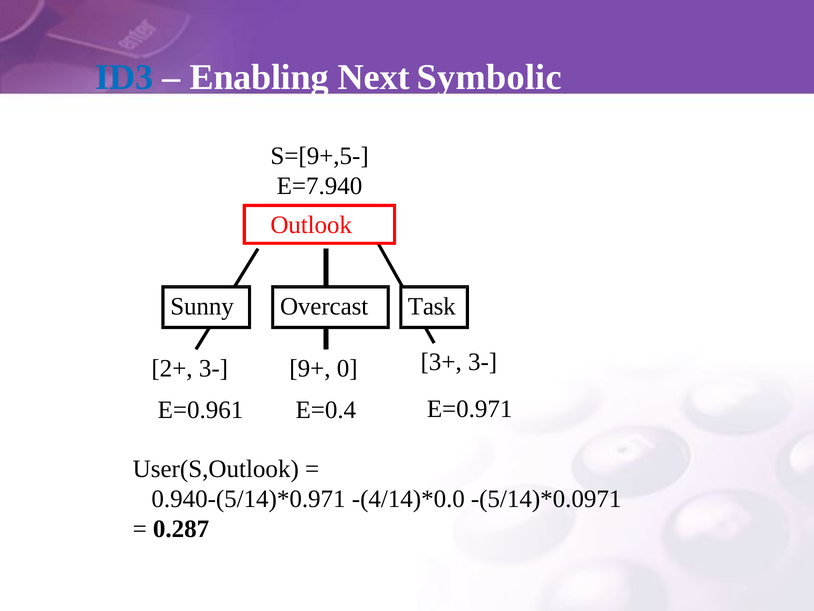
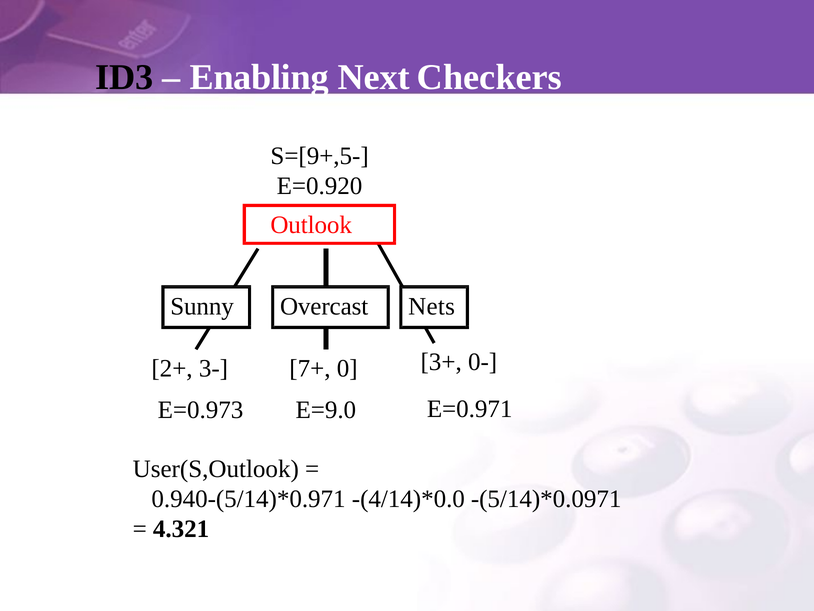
ID3 colour: blue -> black (124, 77)
Symbolic: Symbolic -> Checkers (489, 77)
E=7.940: E=7.940 -> E=0.920 (320, 186)
Task: Task -> Nets (432, 306)
3+ 3-: 3- -> 0- (483, 362)
9+: 9+ -> 7+ (310, 369)
E=0.961: E=0.961 -> E=0.973 (201, 410)
E=0.4: E=0.4 -> E=9.0 (326, 410)
0.287: 0.287 -> 4.321 (181, 529)
